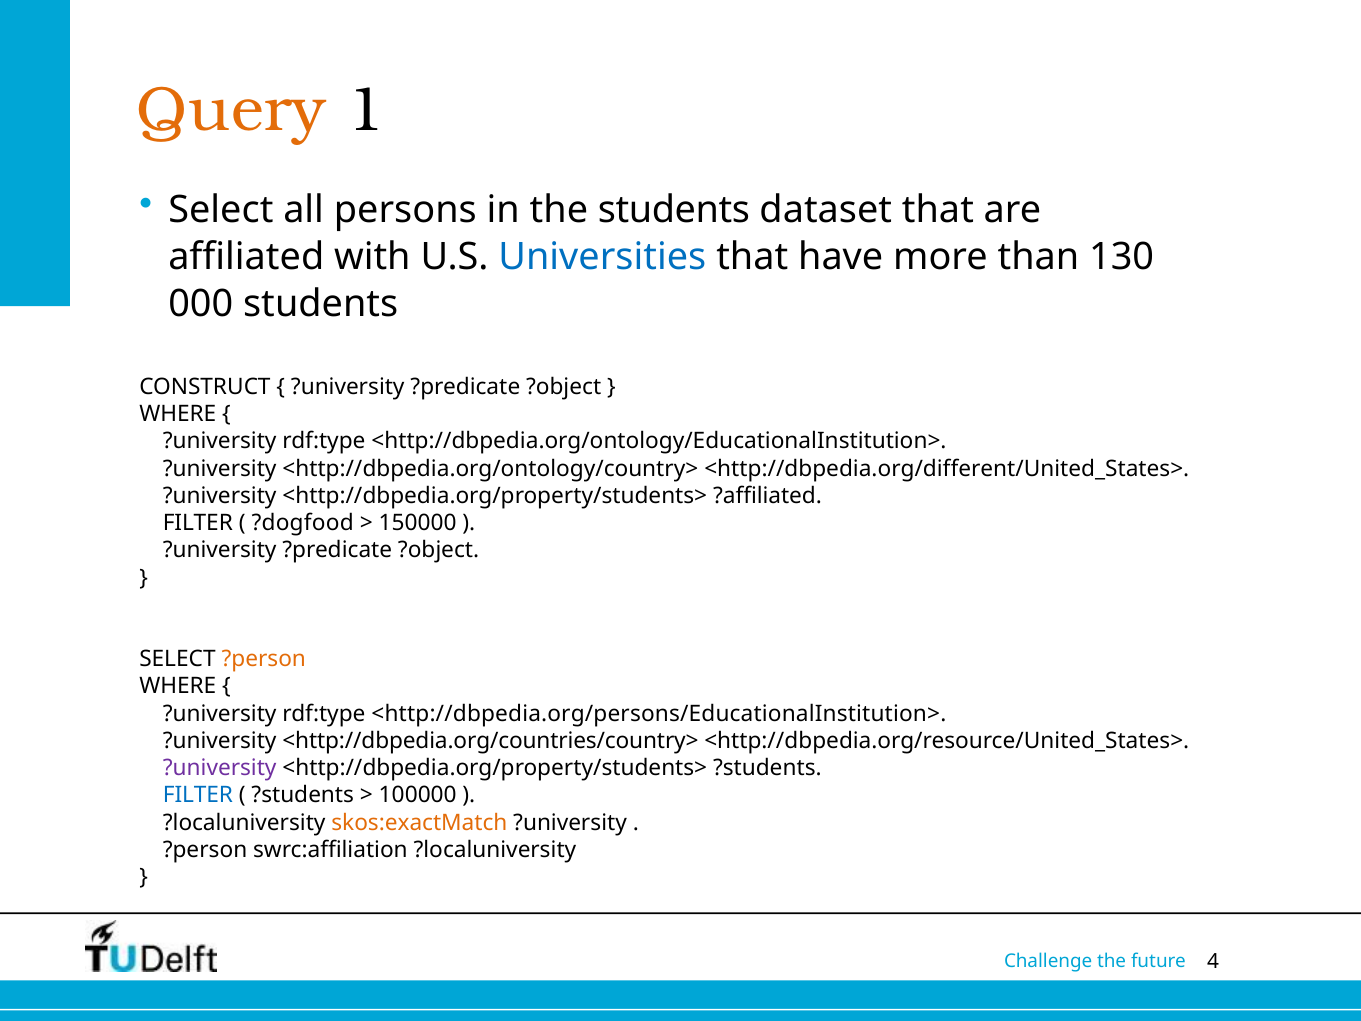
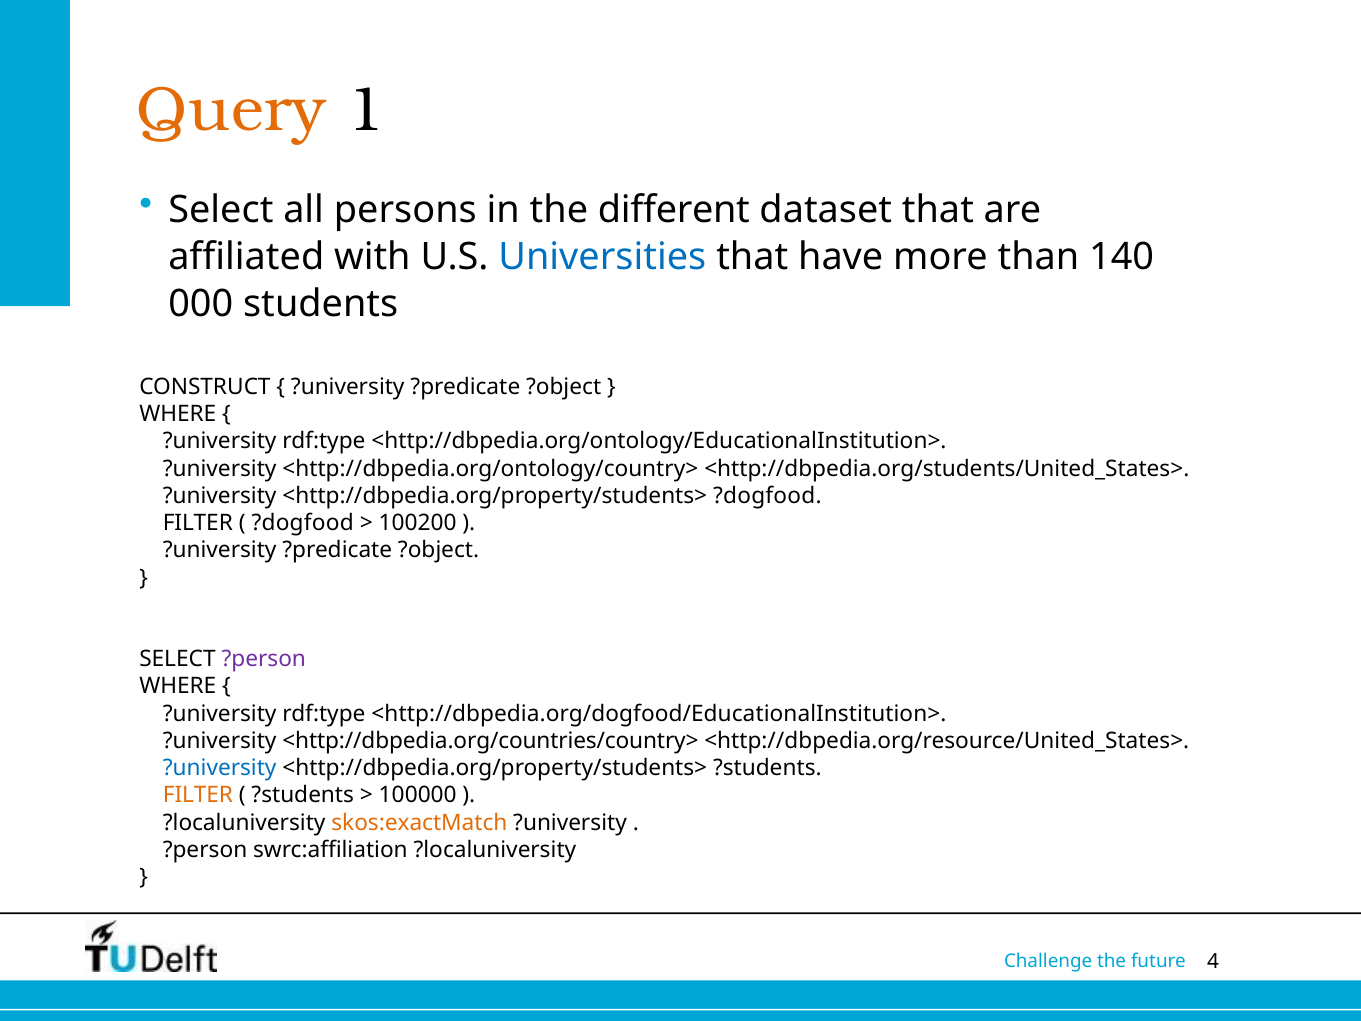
the students: students -> different (674, 210)
130: 130 -> 140 (1122, 257)
<http://dbpedia.org/different/United_States>: <http://dbpedia.org/different/United_States> -> <http://dbpedia.org/students/United_States> (947, 469)
<http://dbpedia.org/property/students> ?affiliated: ?affiliated -> ?dogfood (767, 496)
150000: 150000 -> 100200 (418, 523)
?person colour: orange -> purple (264, 659)
<http://dbpedia.org/persons/EducationalInstitution>: <http://dbpedia.org/persons/EducationalInstitution> -> <http://dbpedia.org/dogfood/EducationalInstitution> (659, 714)
?university colour: purple -> blue (220, 768)
FILTER colour: blue -> orange (198, 795)
